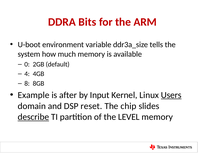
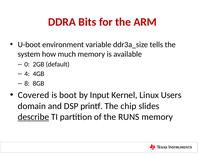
Example: Example -> Covered (34, 95)
after: after -> boot (68, 95)
Users underline: present -> none (171, 95)
reset: reset -> printf (92, 106)
LEVEL: LEVEL -> RUNS (129, 117)
